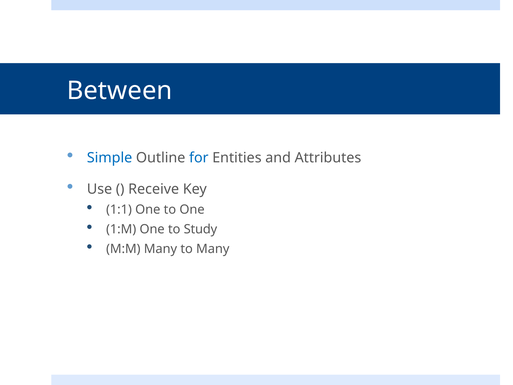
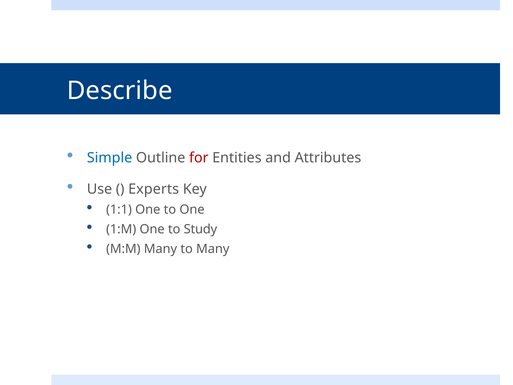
Between: Between -> Describe (120, 90)
for colour: blue -> red (199, 158)
Receive: Receive -> Experts (154, 189)
